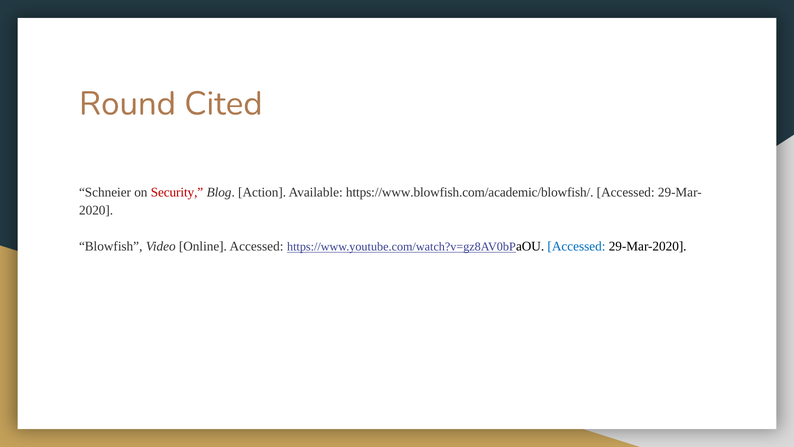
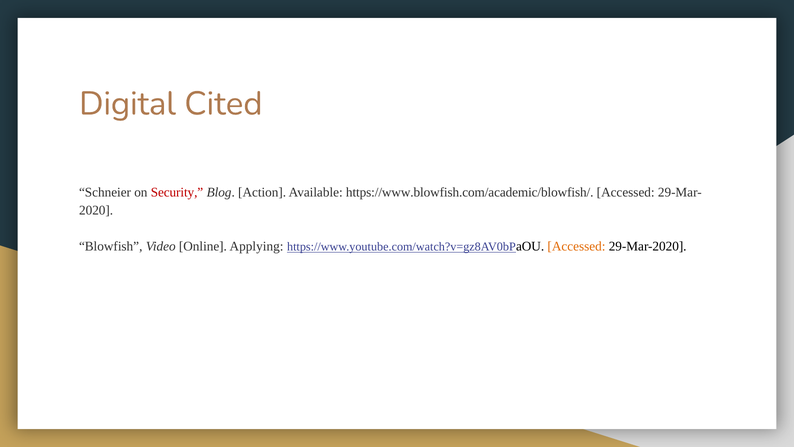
Round: Round -> Digital (128, 104)
Online Accessed: Accessed -> Applying (257, 246)
Accessed colour: blue -> orange (576, 246)
